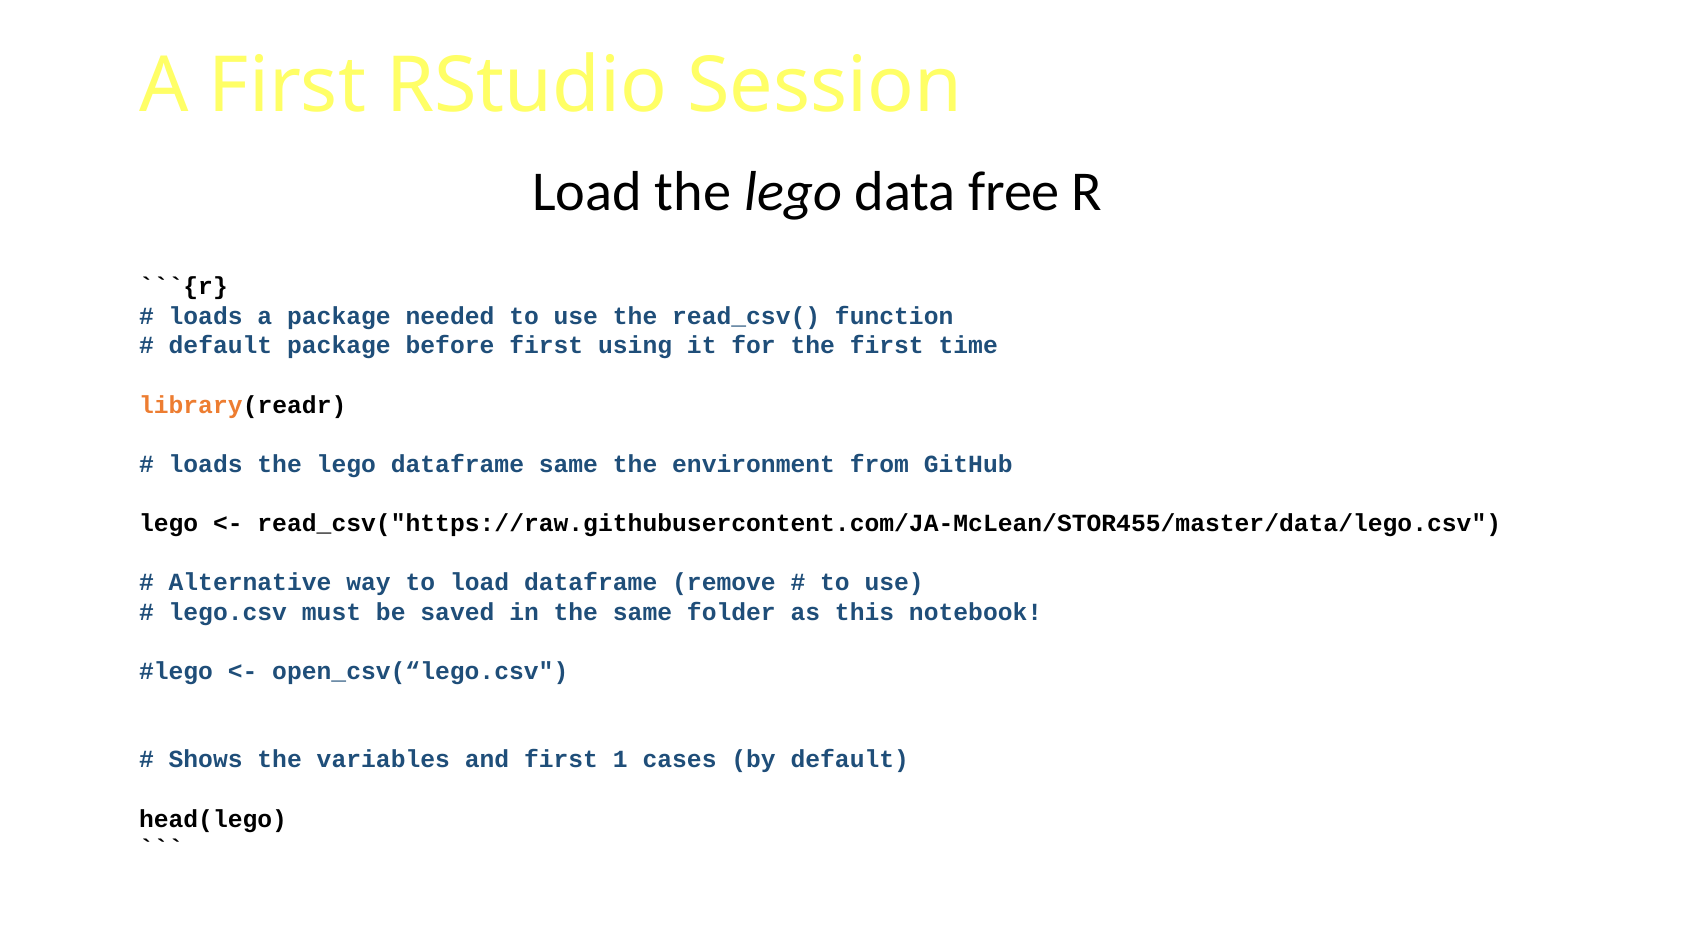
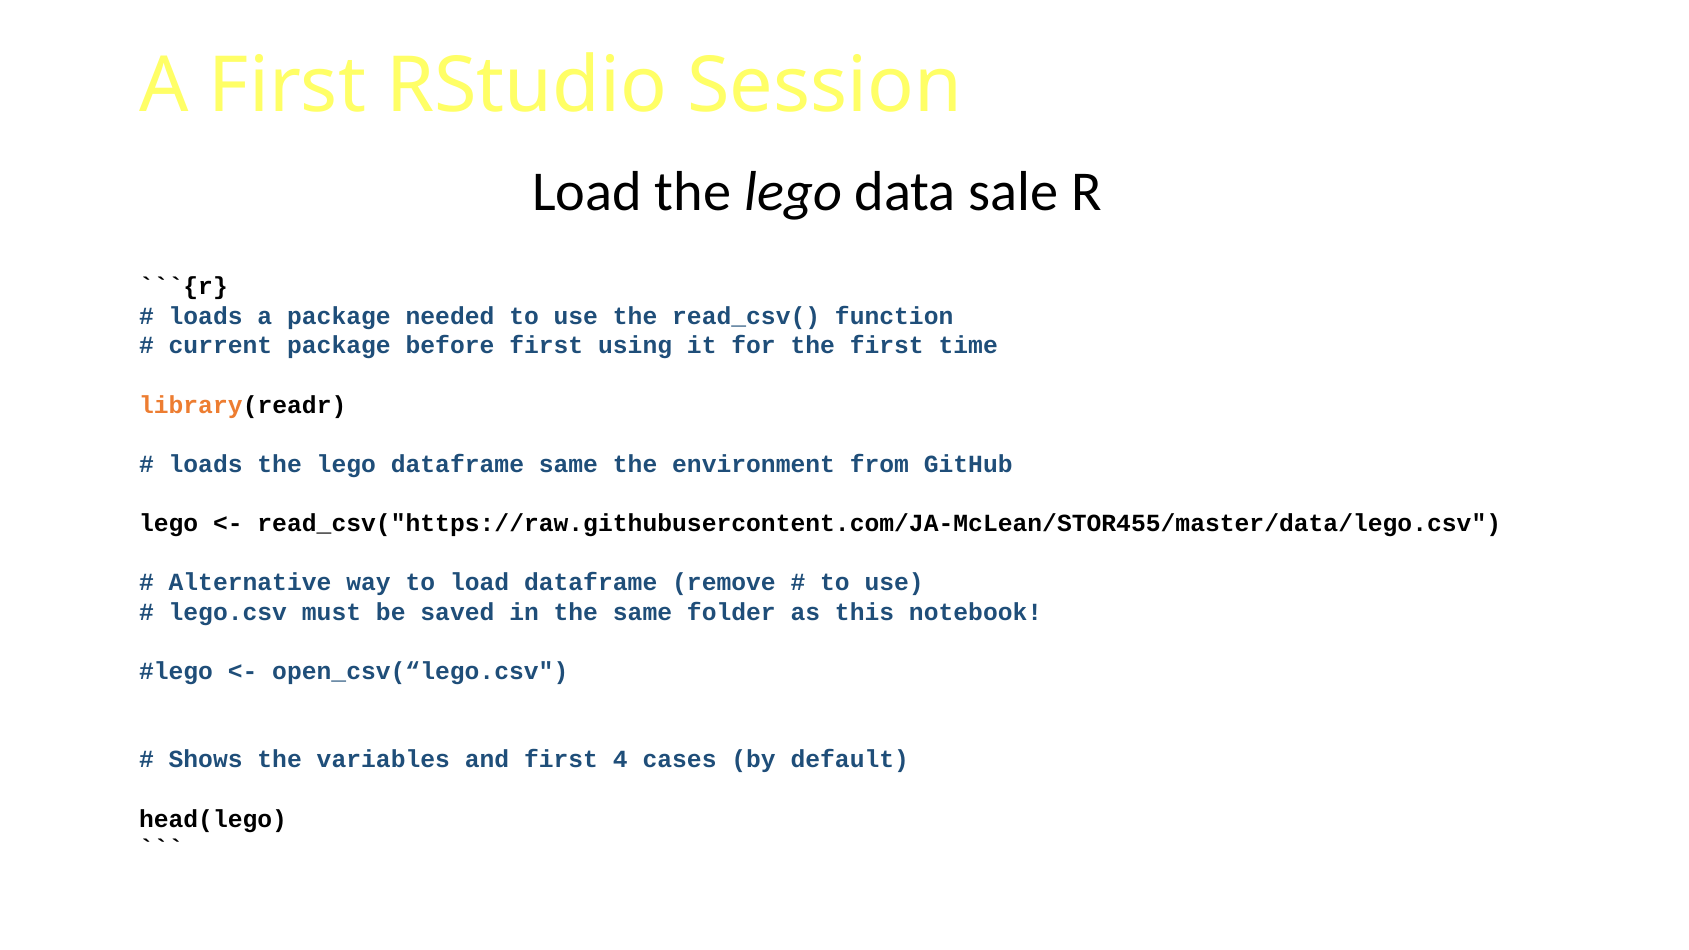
free: free -> sale (1014, 192)
default: default -> current (220, 346)
1: 1 -> 4 (620, 760)
